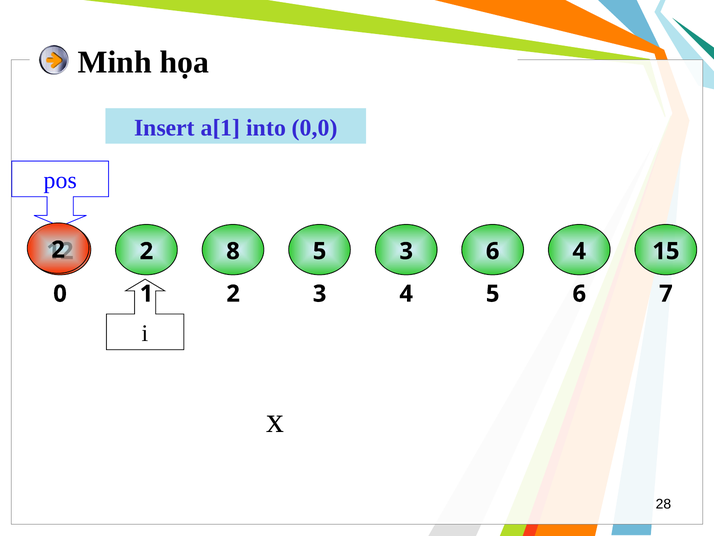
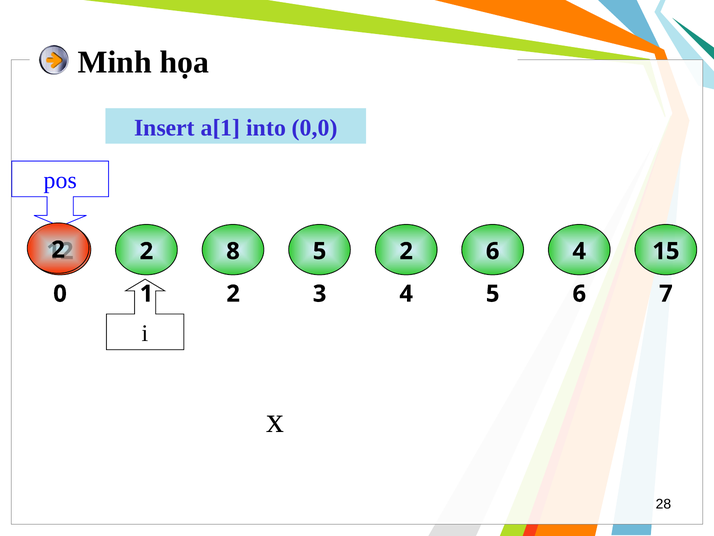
5 3: 3 -> 2 (406, 251)
